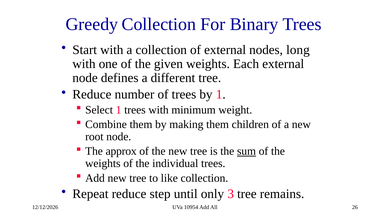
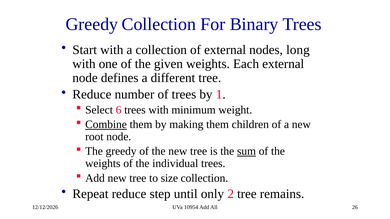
Select 1: 1 -> 6 (119, 110)
Combine underline: none -> present (106, 125)
The approx: approx -> greedy (121, 151)
like: like -> size (169, 178)
3: 3 -> 2 (231, 194)
